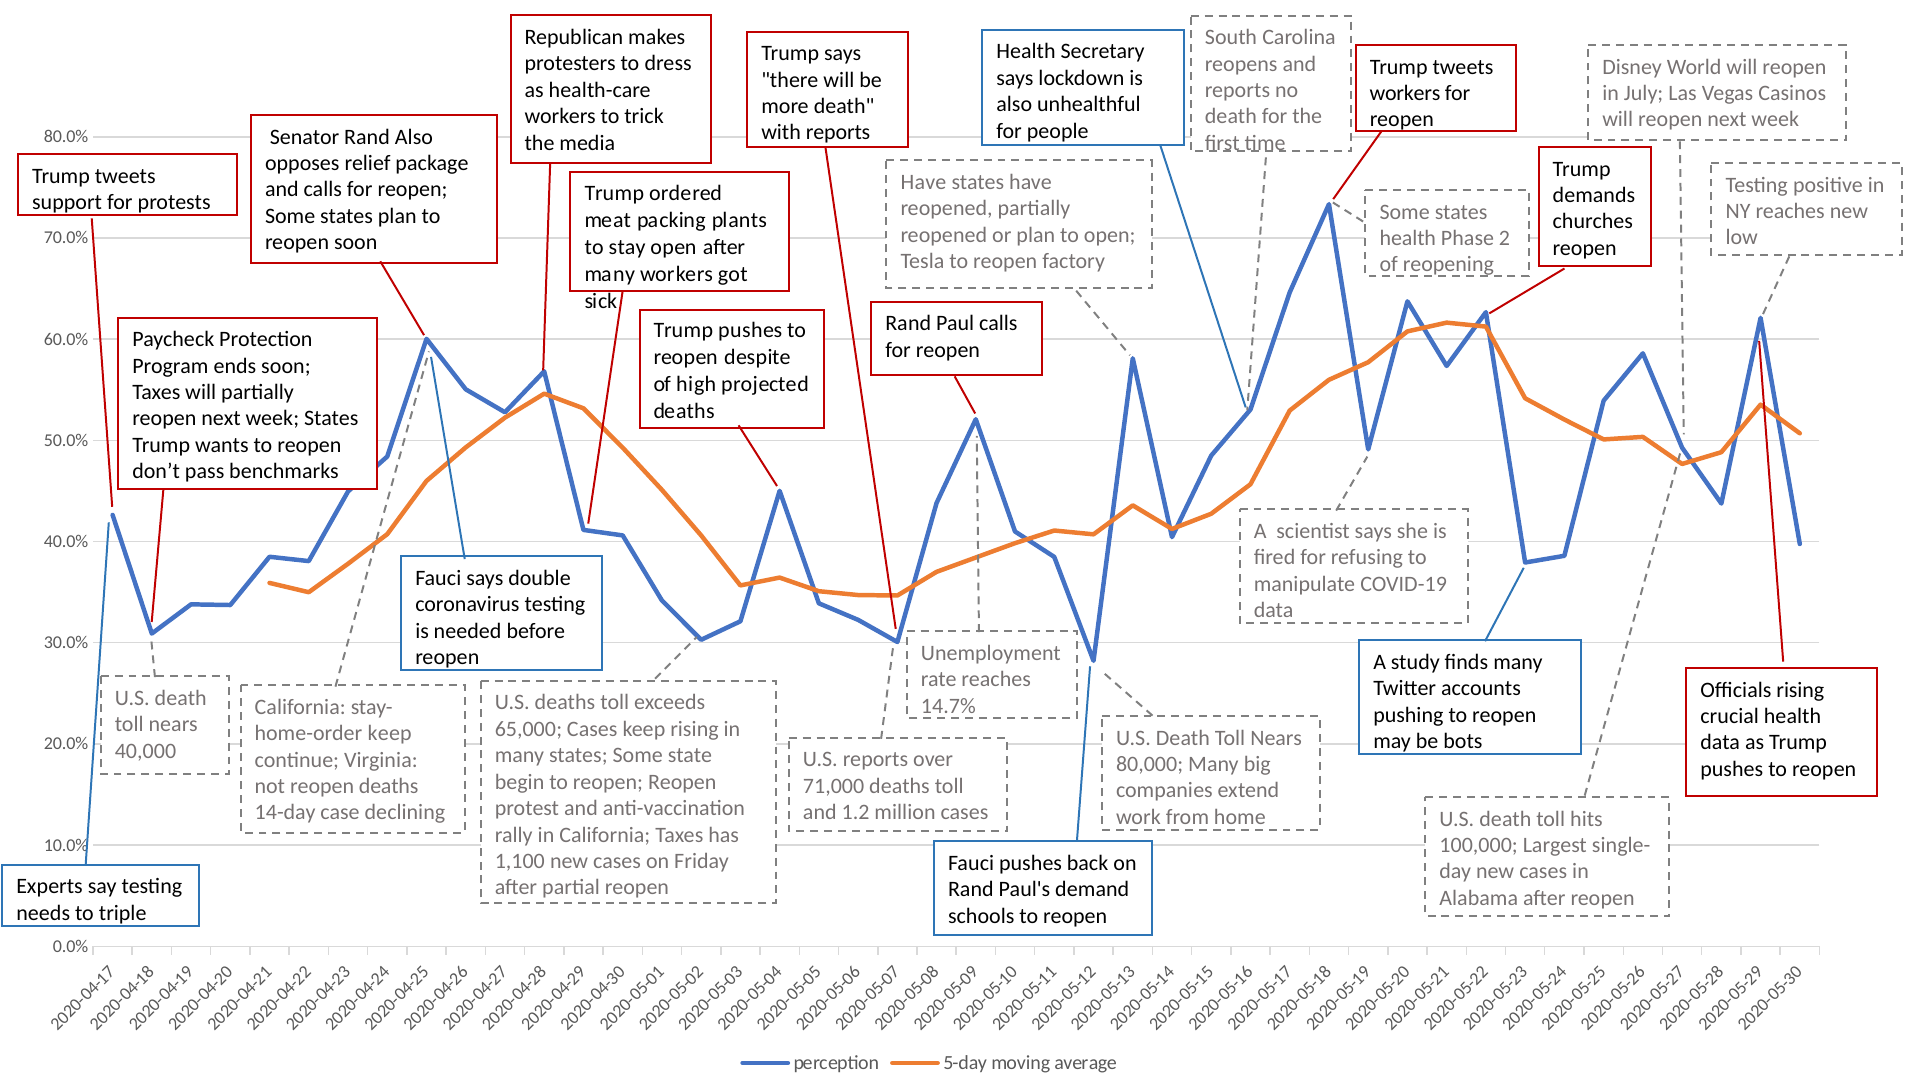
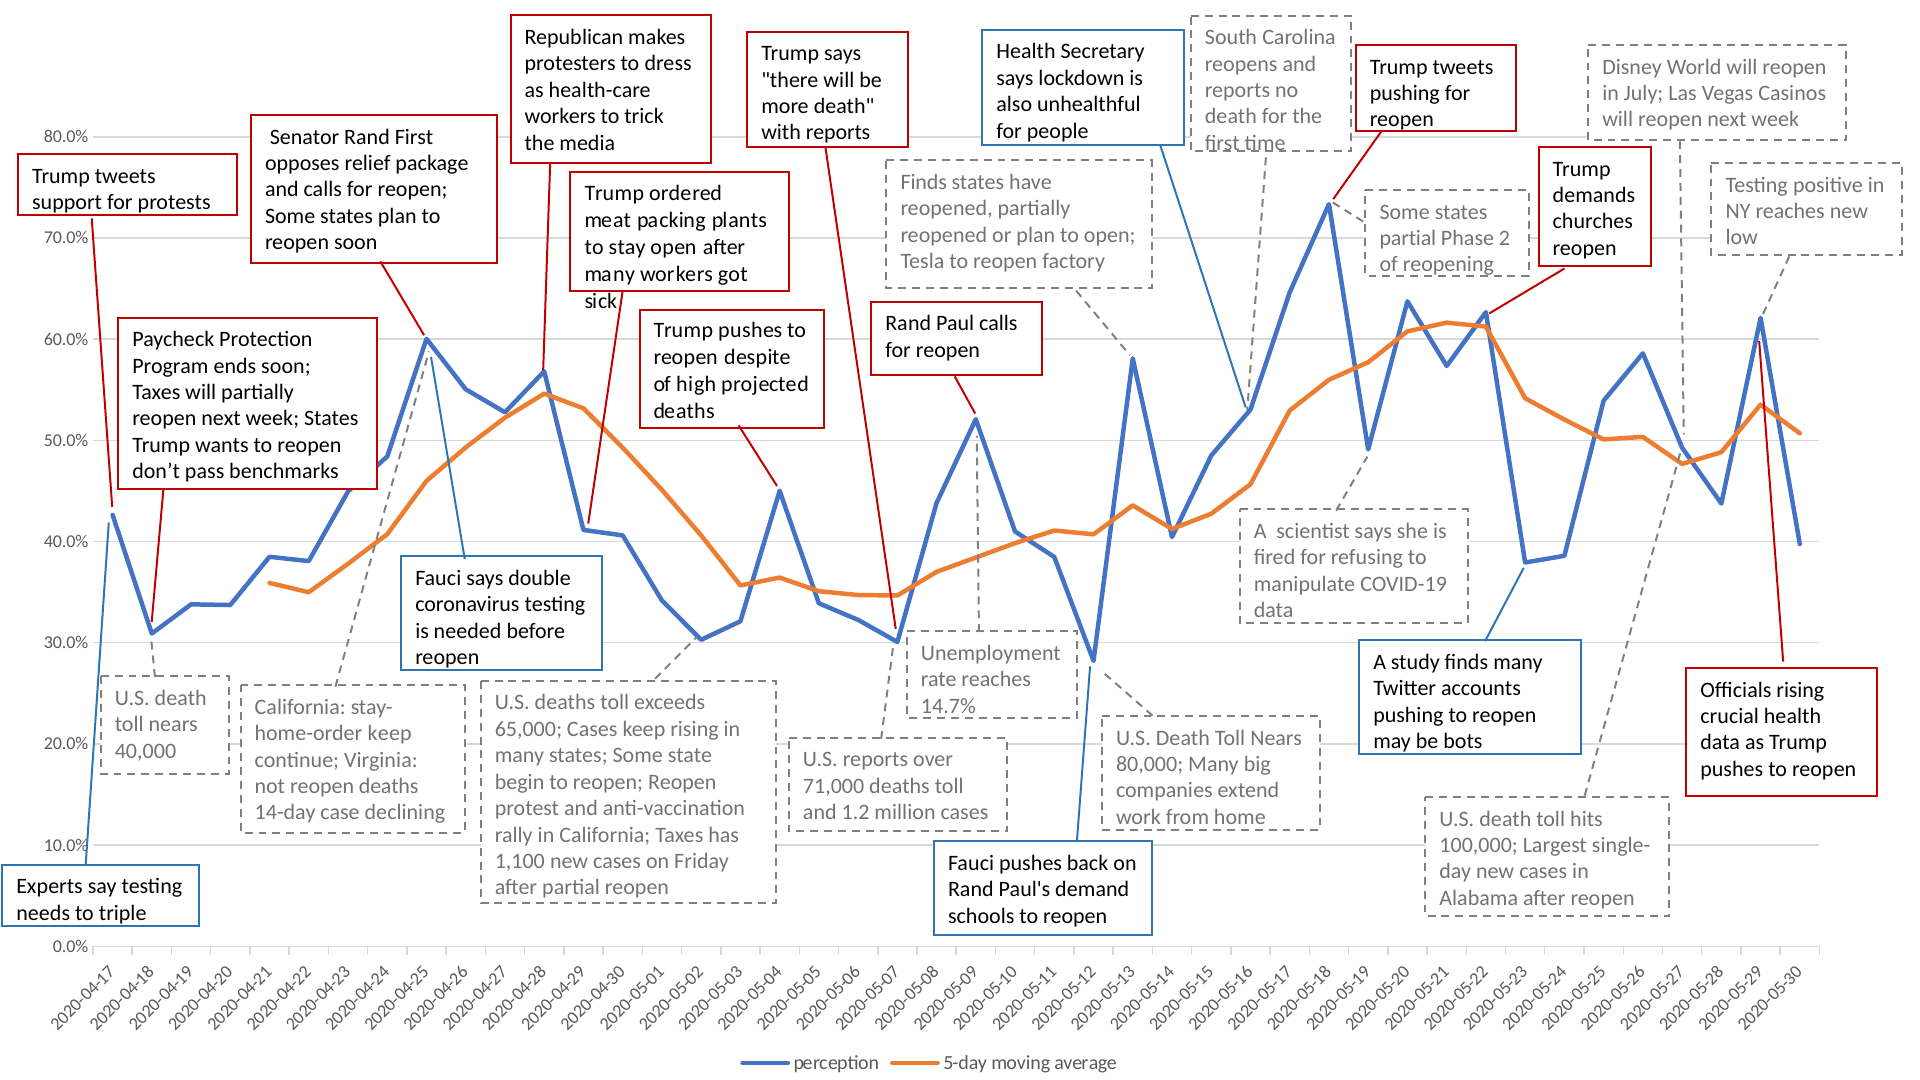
workers: workers -> pushing (1405, 93)
Rand Also: Also -> First (414, 137)
Have: Have -> Finds (924, 182)
health: health -> partial (1408, 238)
